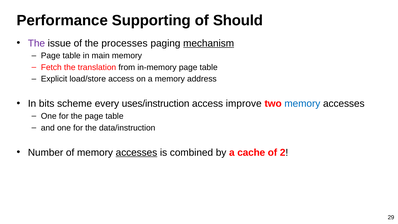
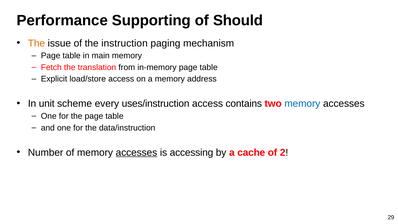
The colour: purple -> orange (36, 43)
processes: processes -> instruction (124, 43)
mechanism underline: present -> none (209, 43)
bits: bits -> unit (47, 104)
improve: improve -> contains (244, 104)
combined: combined -> accessing (192, 152)
